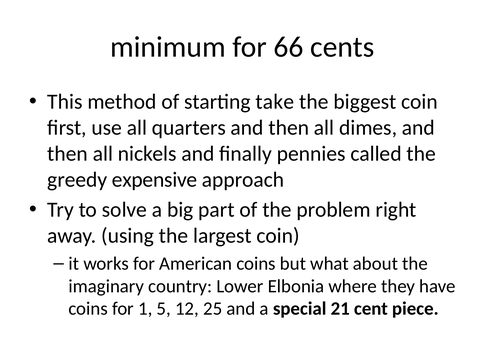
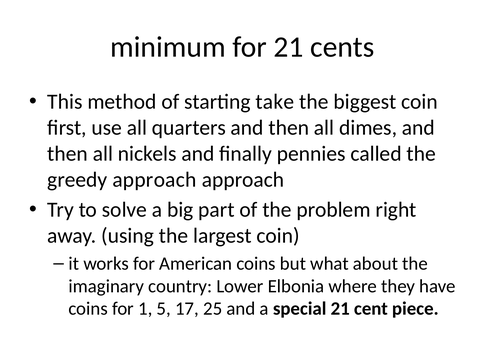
for 66: 66 -> 21 (289, 47)
greedy expensive: expensive -> approach (154, 179)
12: 12 -> 17 (187, 309)
